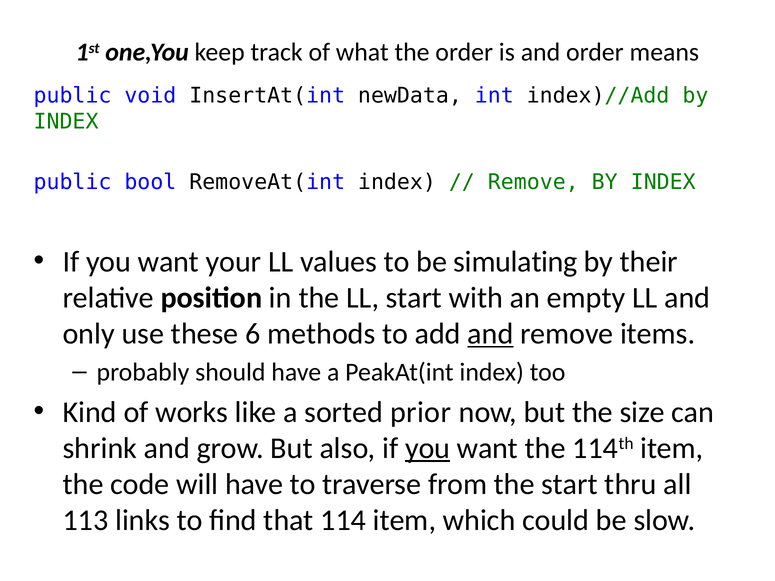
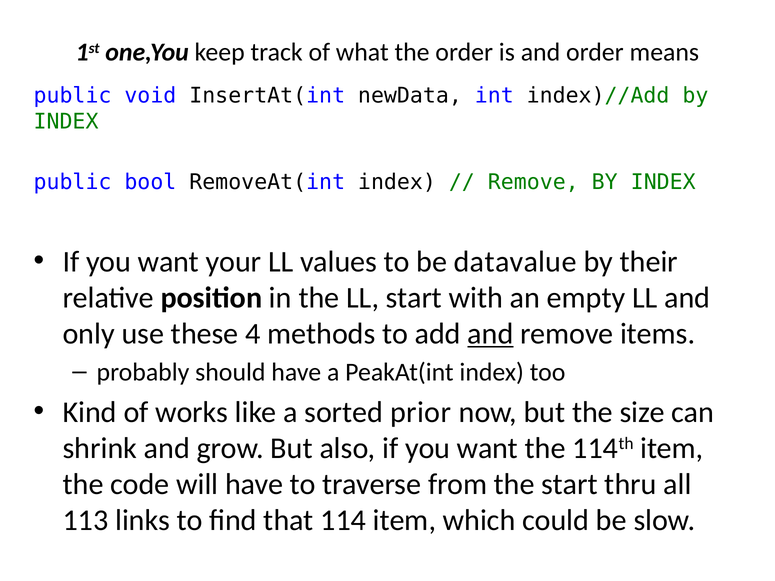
simulating: simulating -> datavalue (515, 262)
6: 6 -> 4 (253, 334)
you underline: present -> none (428, 448)
